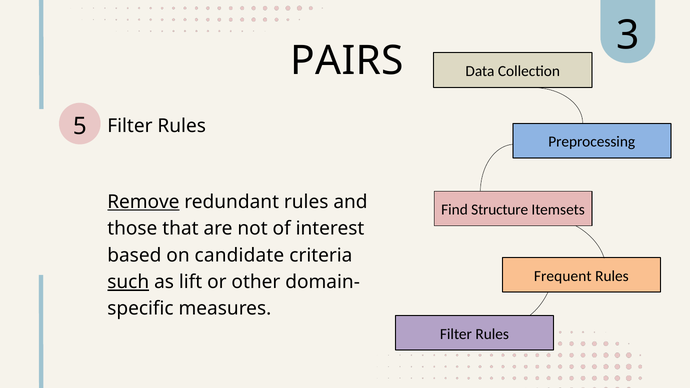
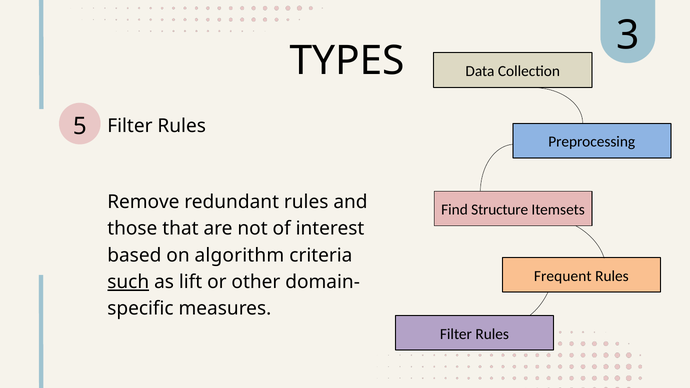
PAIRS: PAIRS -> TYPES (347, 61)
Remove underline: present -> none (143, 202)
candidate: candidate -> algorithm (239, 255)
